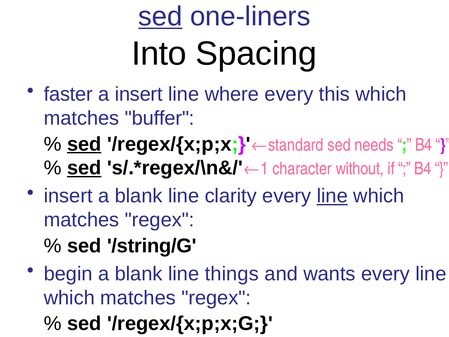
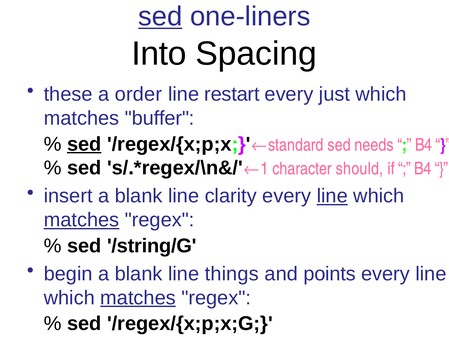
faster: faster -> these (68, 94)
a insert: insert -> order (139, 94)
where: where -> restart (232, 94)
this: this -> just (334, 94)
sed underline: present -> none (84, 168)
without: without -> should (360, 169)
matches underline: none -> present (82, 220)
wants: wants -> points (330, 274)
matches underline: none -> present (138, 298)
